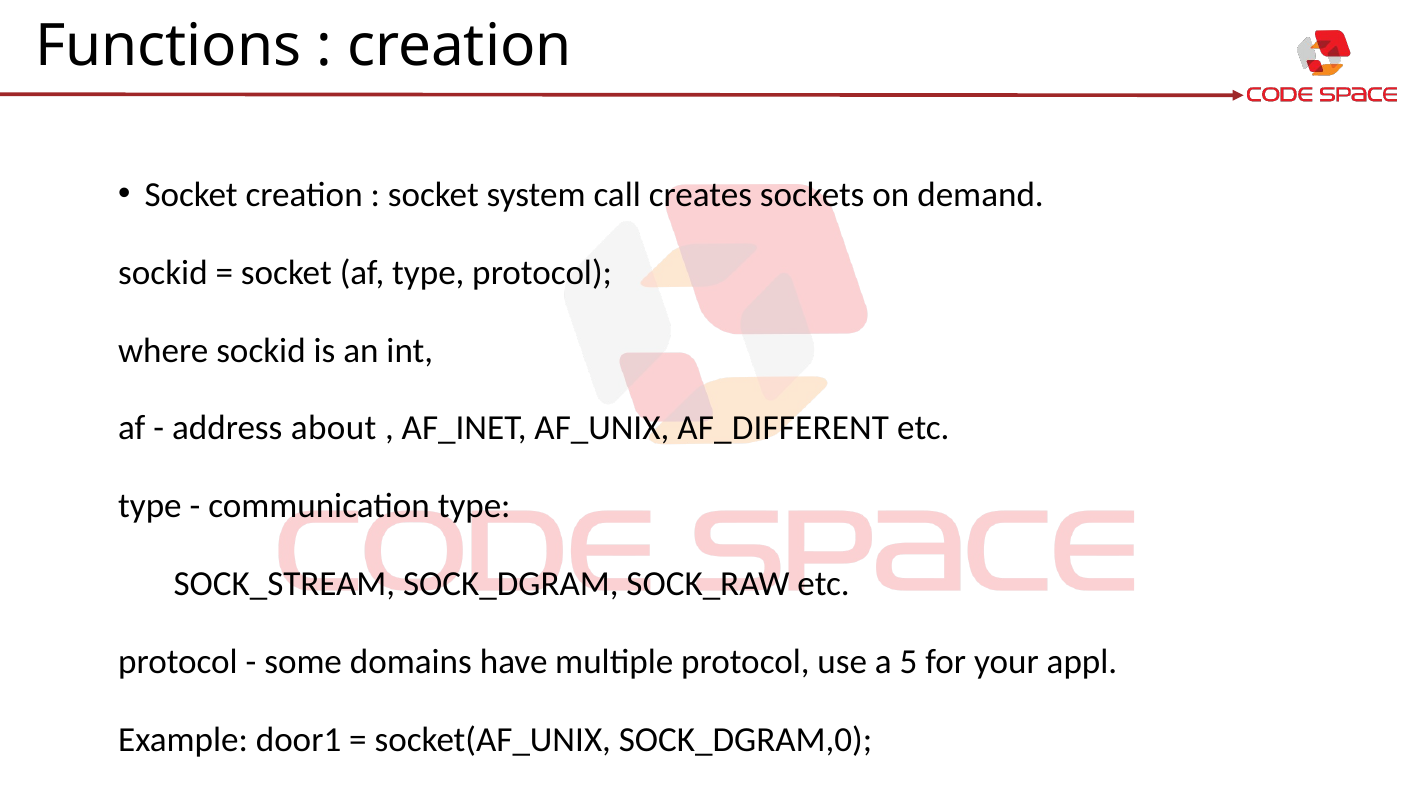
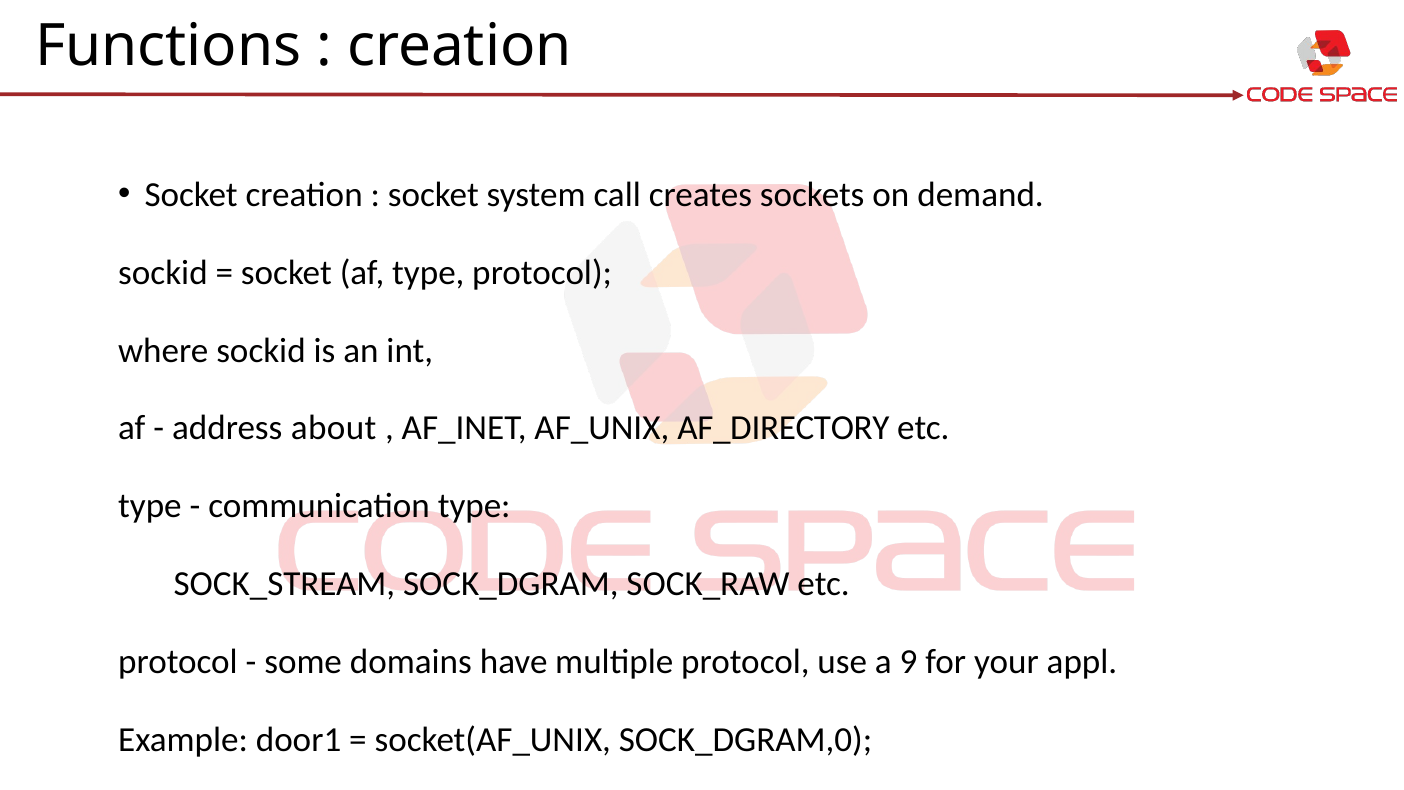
AF_DIFFERENT: AF_DIFFERENT -> AF_DIRECTORY (783, 428)
5: 5 -> 9 (909, 662)
